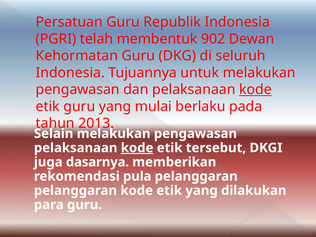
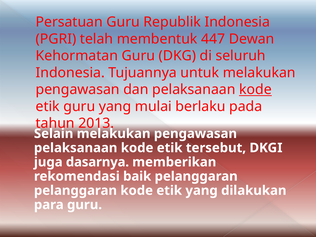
902: 902 -> 447 (213, 39)
kode underline: present -> none (137, 148)
pula: pula -> baik (137, 176)
